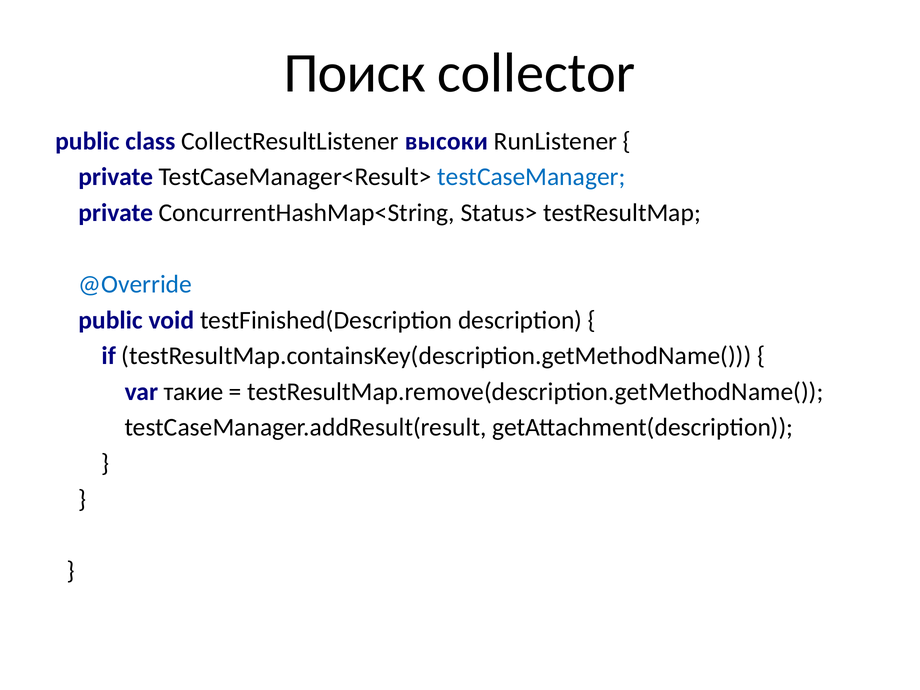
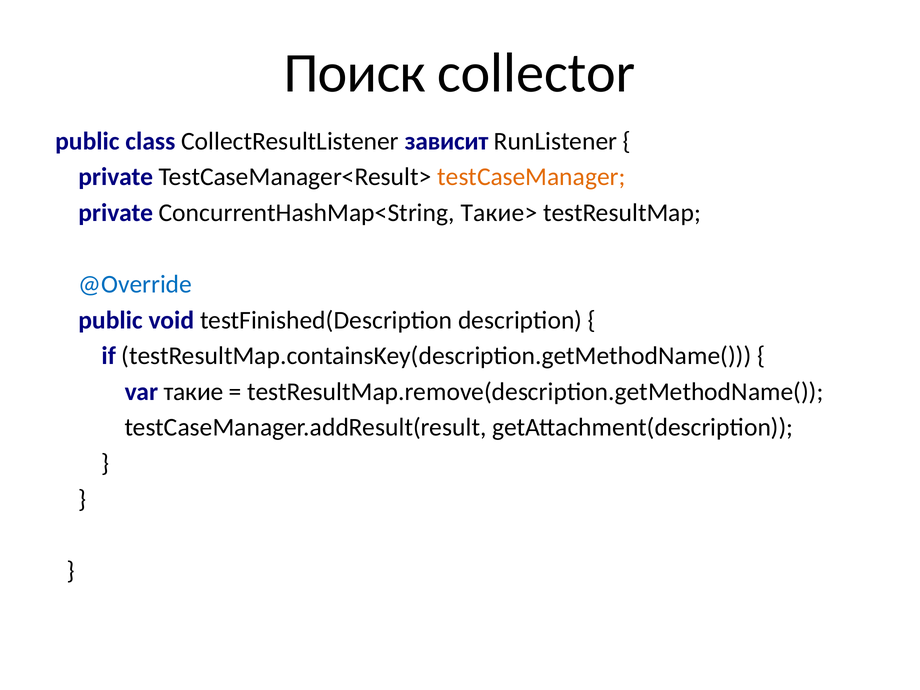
высоки: высоки -> зависит (447, 141)
testCaseManager colour: blue -> orange (531, 177)
Status>: Status> -> Такие> (499, 213)
